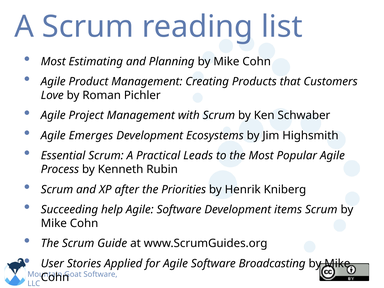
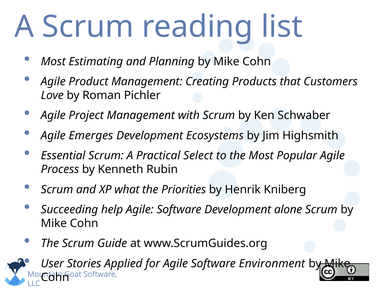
Leads: Leads -> Select (198, 156)
after: after -> what (127, 189)
items: items -> alone (288, 210)
Broadcasting: Broadcasting -> Environment (272, 264)
